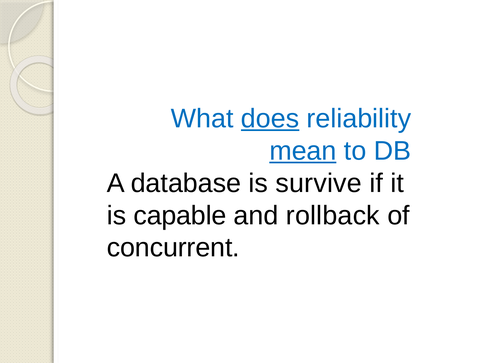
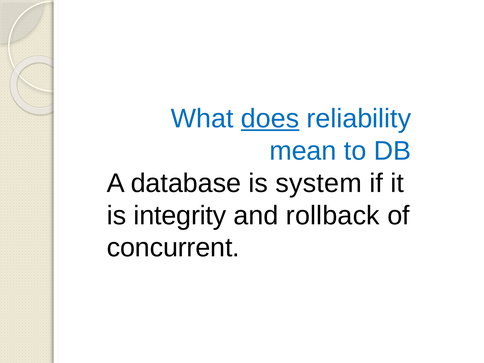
mean underline: present -> none (303, 151)
survive: survive -> system (319, 183)
capable: capable -> integrity (180, 215)
